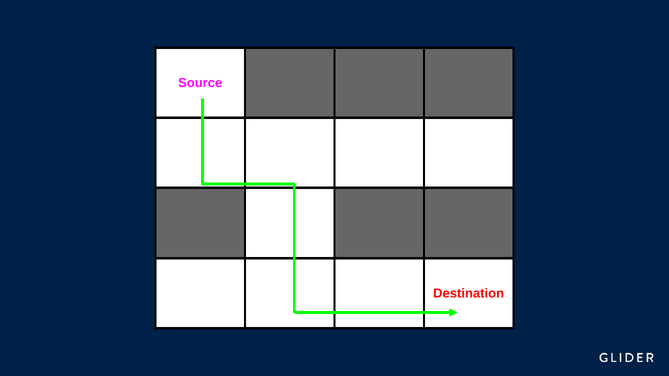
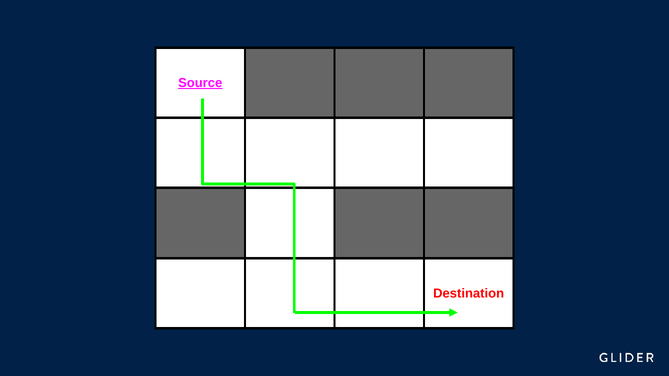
Source underline: none -> present (200, 83)
